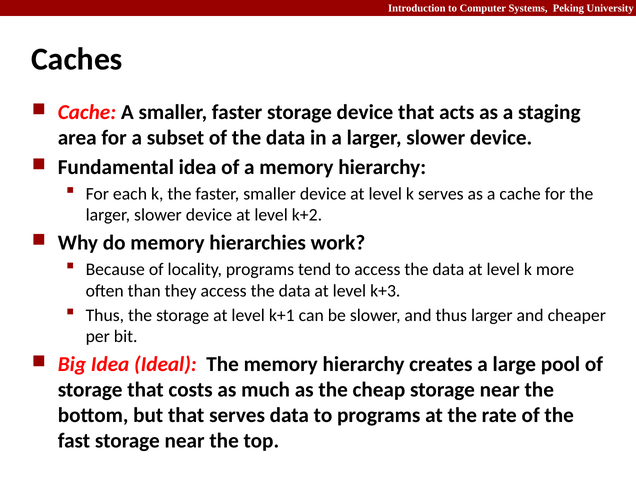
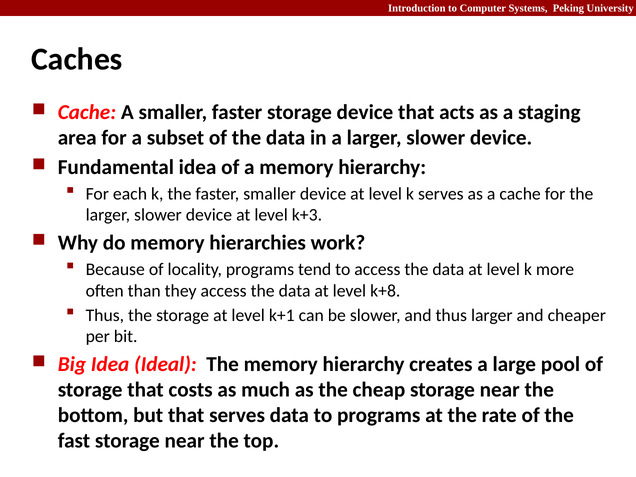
k+2: k+2 -> k+3 (307, 215)
k+3: k+3 -> k+8 (385, 291)
